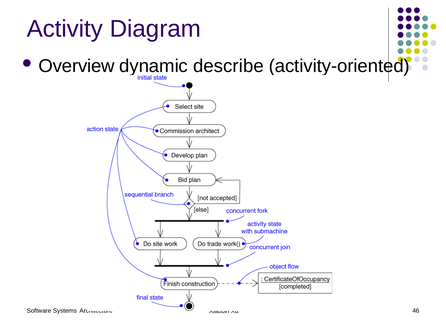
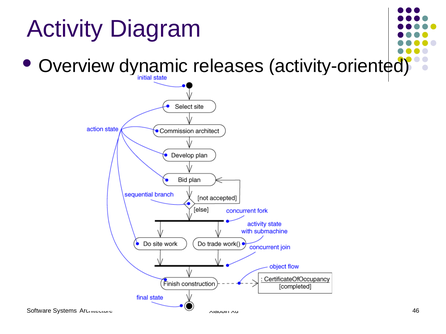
describe: describe -> releases (228, 66)
